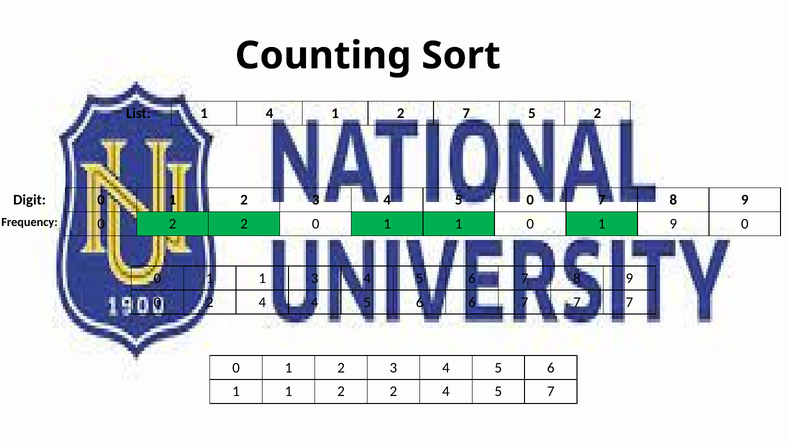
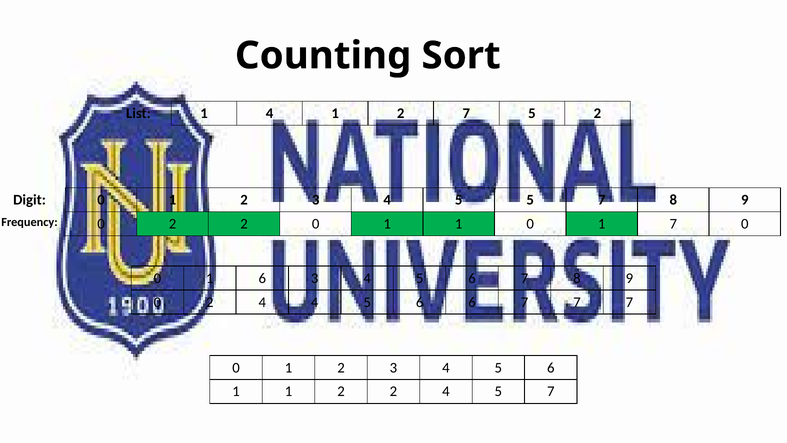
5 0: 0 -> 5 (530, 200)
1 9: 9 -> 7 (673, 224)
1: 1 -> 6 (262, 278)
